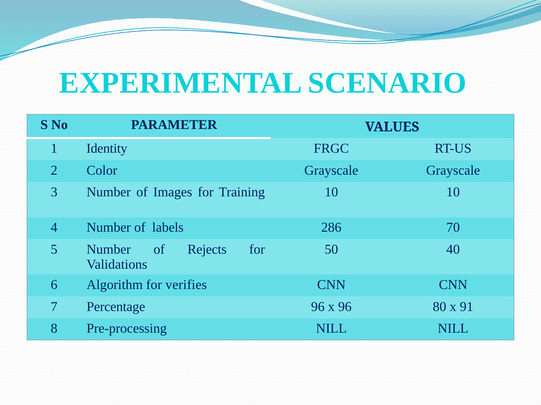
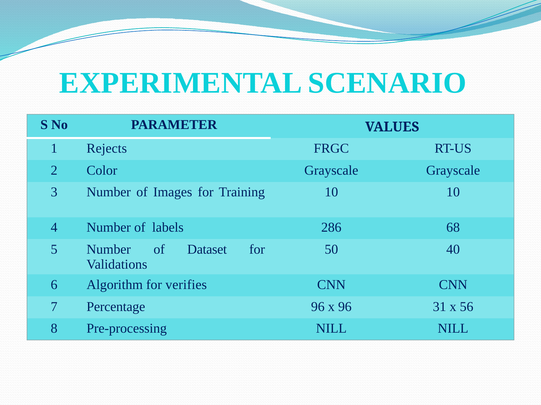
Identity: Identity -> Rejects (107, 149)
70: 70 -> 68 (453, 228)
Rejects: Rejects -> Dataset (207, 250)
80: 80 -> 31 (440, 307)
91: 91 -> 56 (467, 307)
